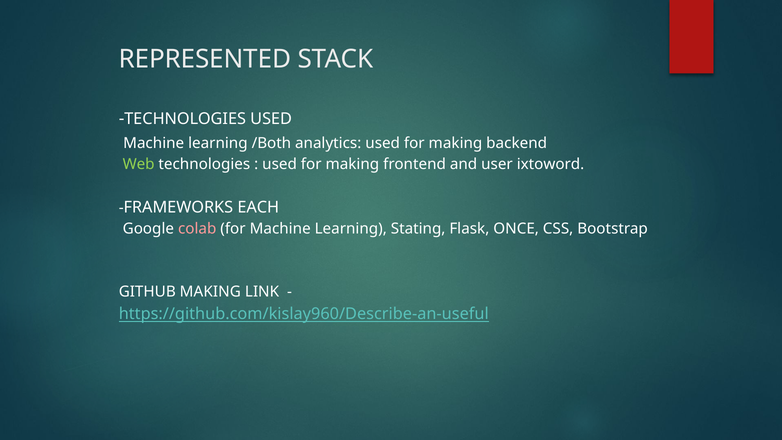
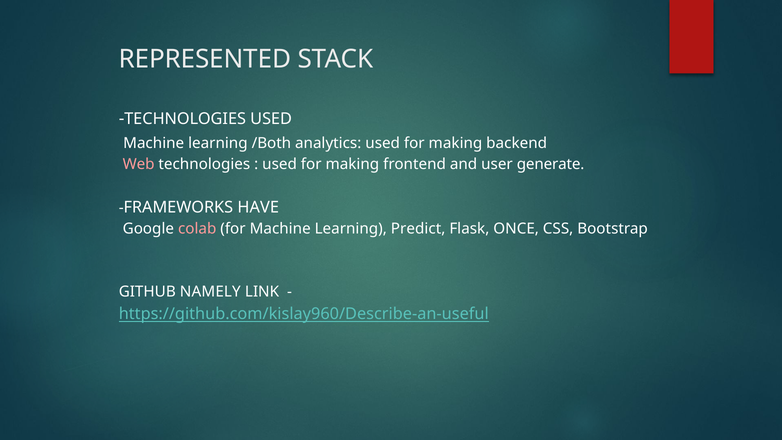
Web colour: light green -> pink (139, 164)
ixtoword: ixtoword -> generate (551, 164)
EACH: EACH -> HAVE (258, 207)
Stating: Stating -> Predict (418, 229)
GITHUB MAKING: MAKING -> NAMELY (210, 292)
